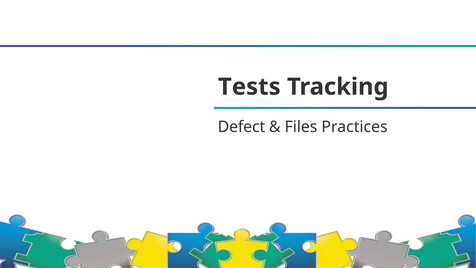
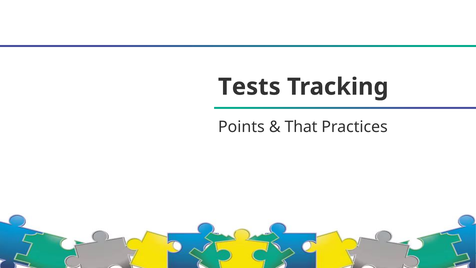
Defect: Defect -> Points (241, 127)
Files: Files -> That (301, 127)
